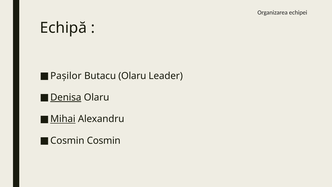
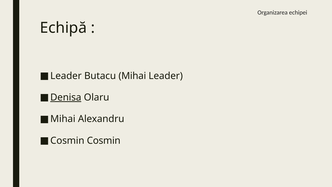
Pașilor: Pașilor -> Leader (66, 76)
Butacu Olaru: Olaru -> Mihai (132, 76)
Mihai underline: present -> none (63, 119)
